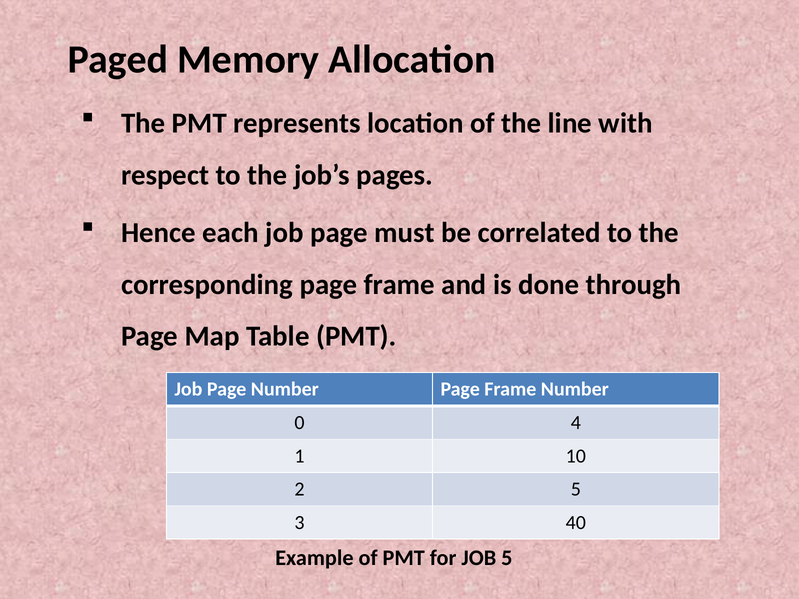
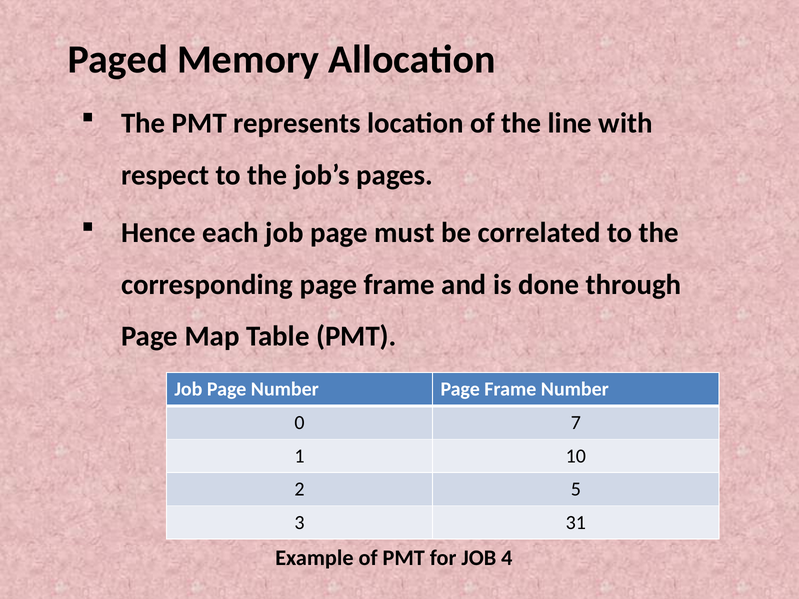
4: 4 -> 7 (576, 423)
40: 40 -> 31 (576, 523)
JOB 5: 5 -> 4 (507, 558)
